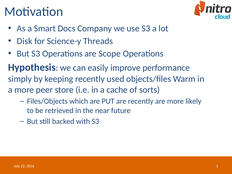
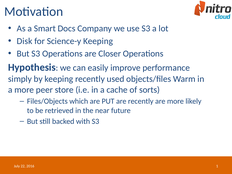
Science-y Threads: Threads -> Keeping (98, 41)
Scope: Scope -> Closer (110, 54)
